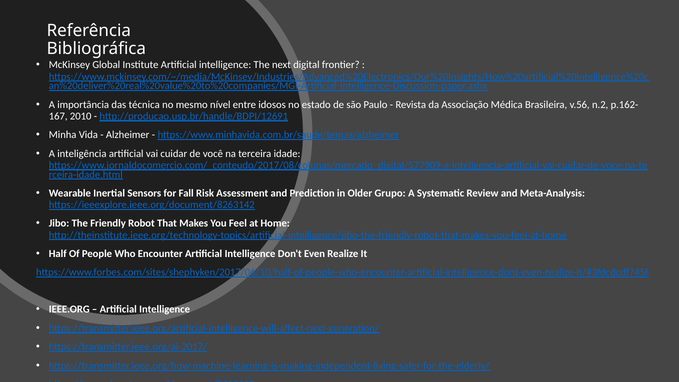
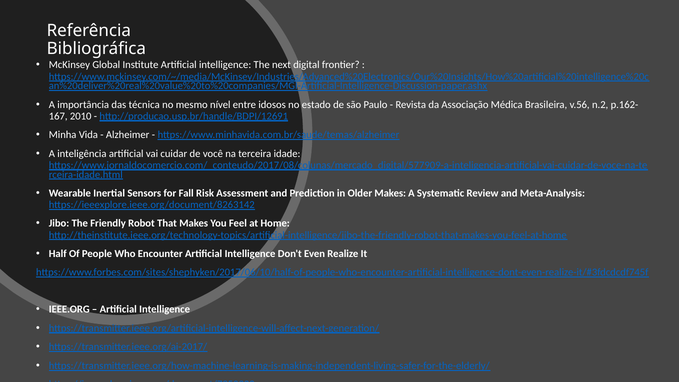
Older Grupo: Grupo -> Makes (390, 193)
